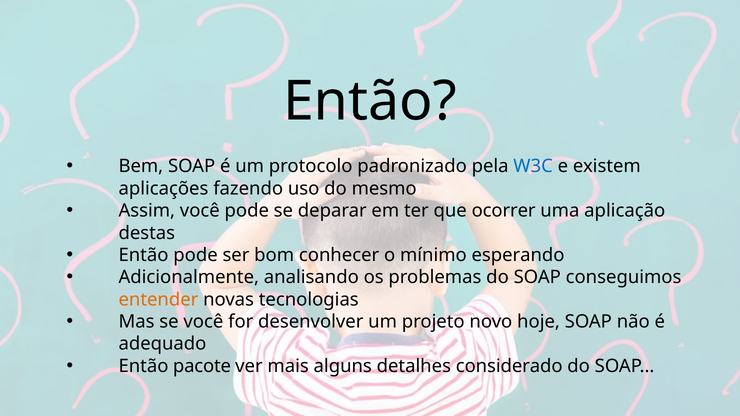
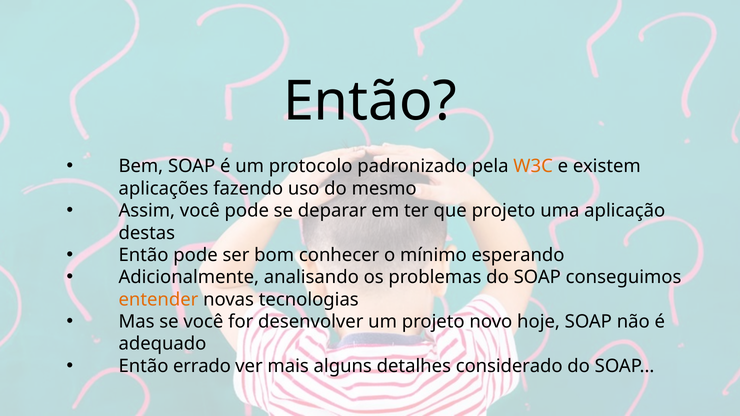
W3C colour: blue -> orange (533, 166)
que ocorrer: ocorrer -> projeto (504, 211)
pacote: pacote -> errado (202, 366)
